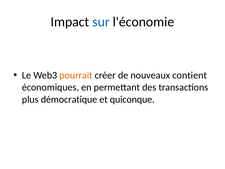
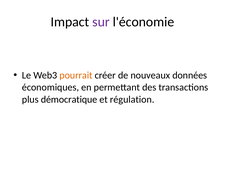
sur colour: blue -> purple (101, 22)
contient: contient -> données (190, 75)
quiconque: quiconque -> régulation (132, 99)
